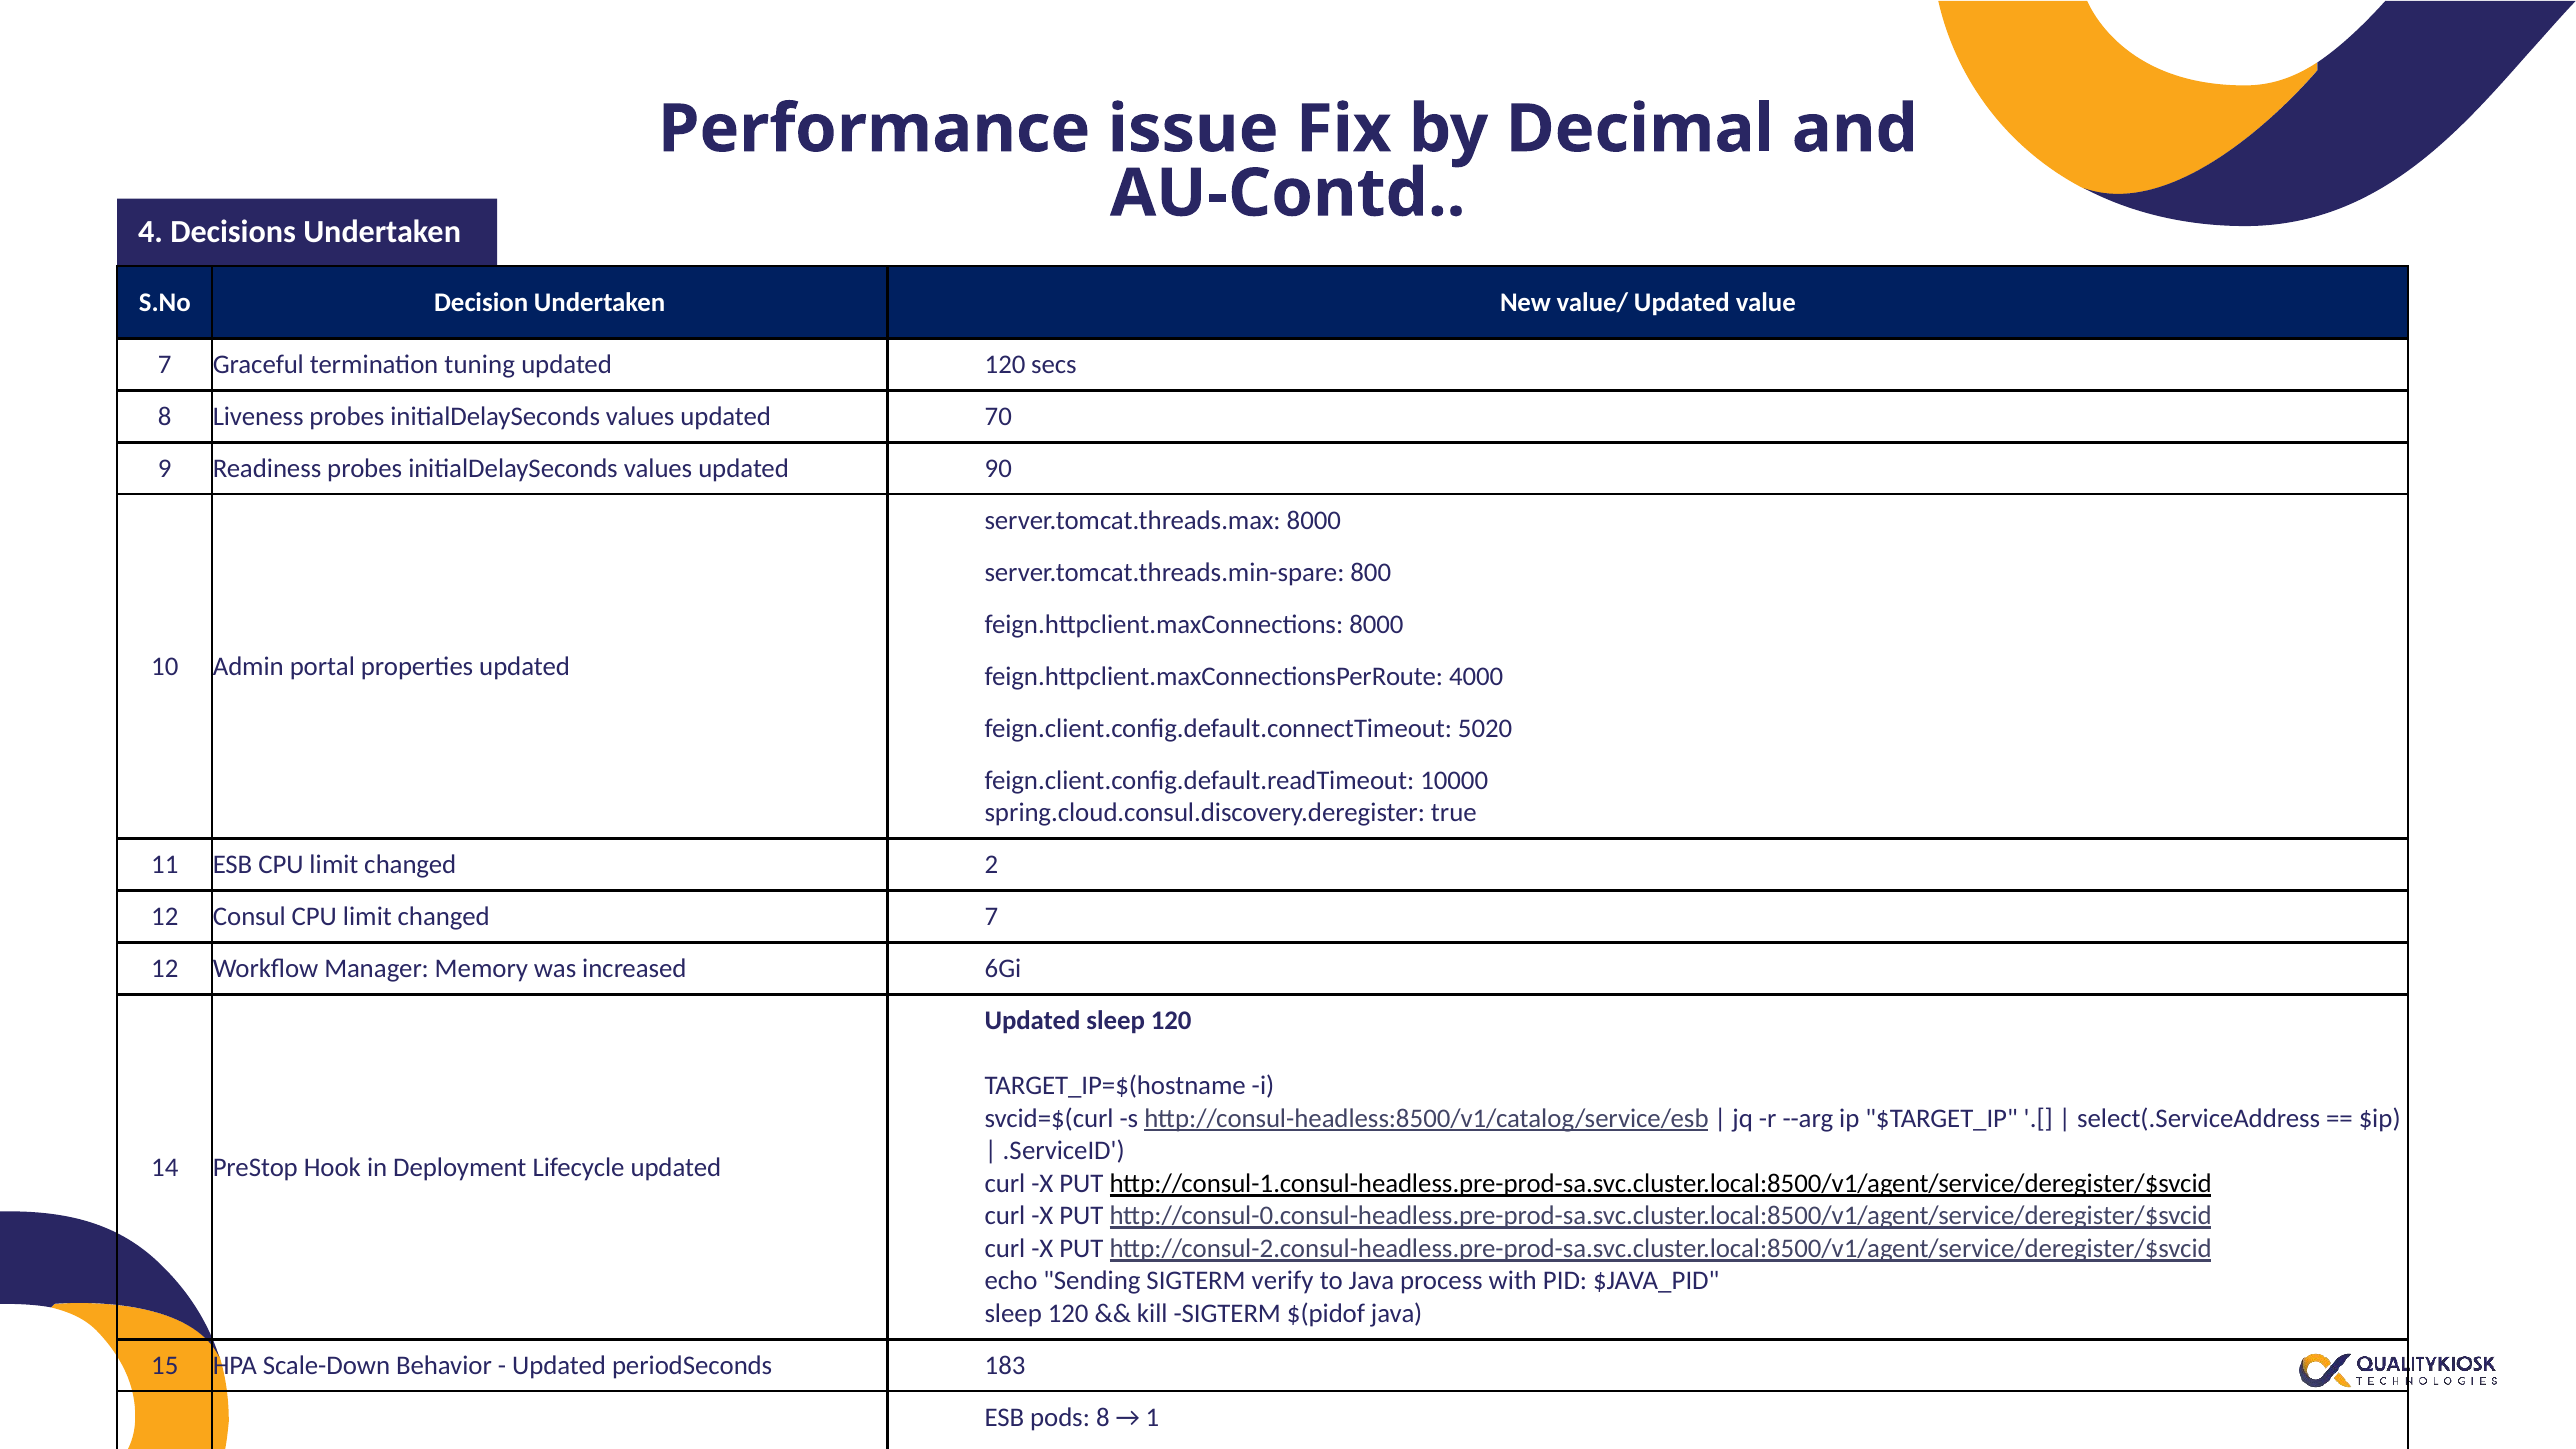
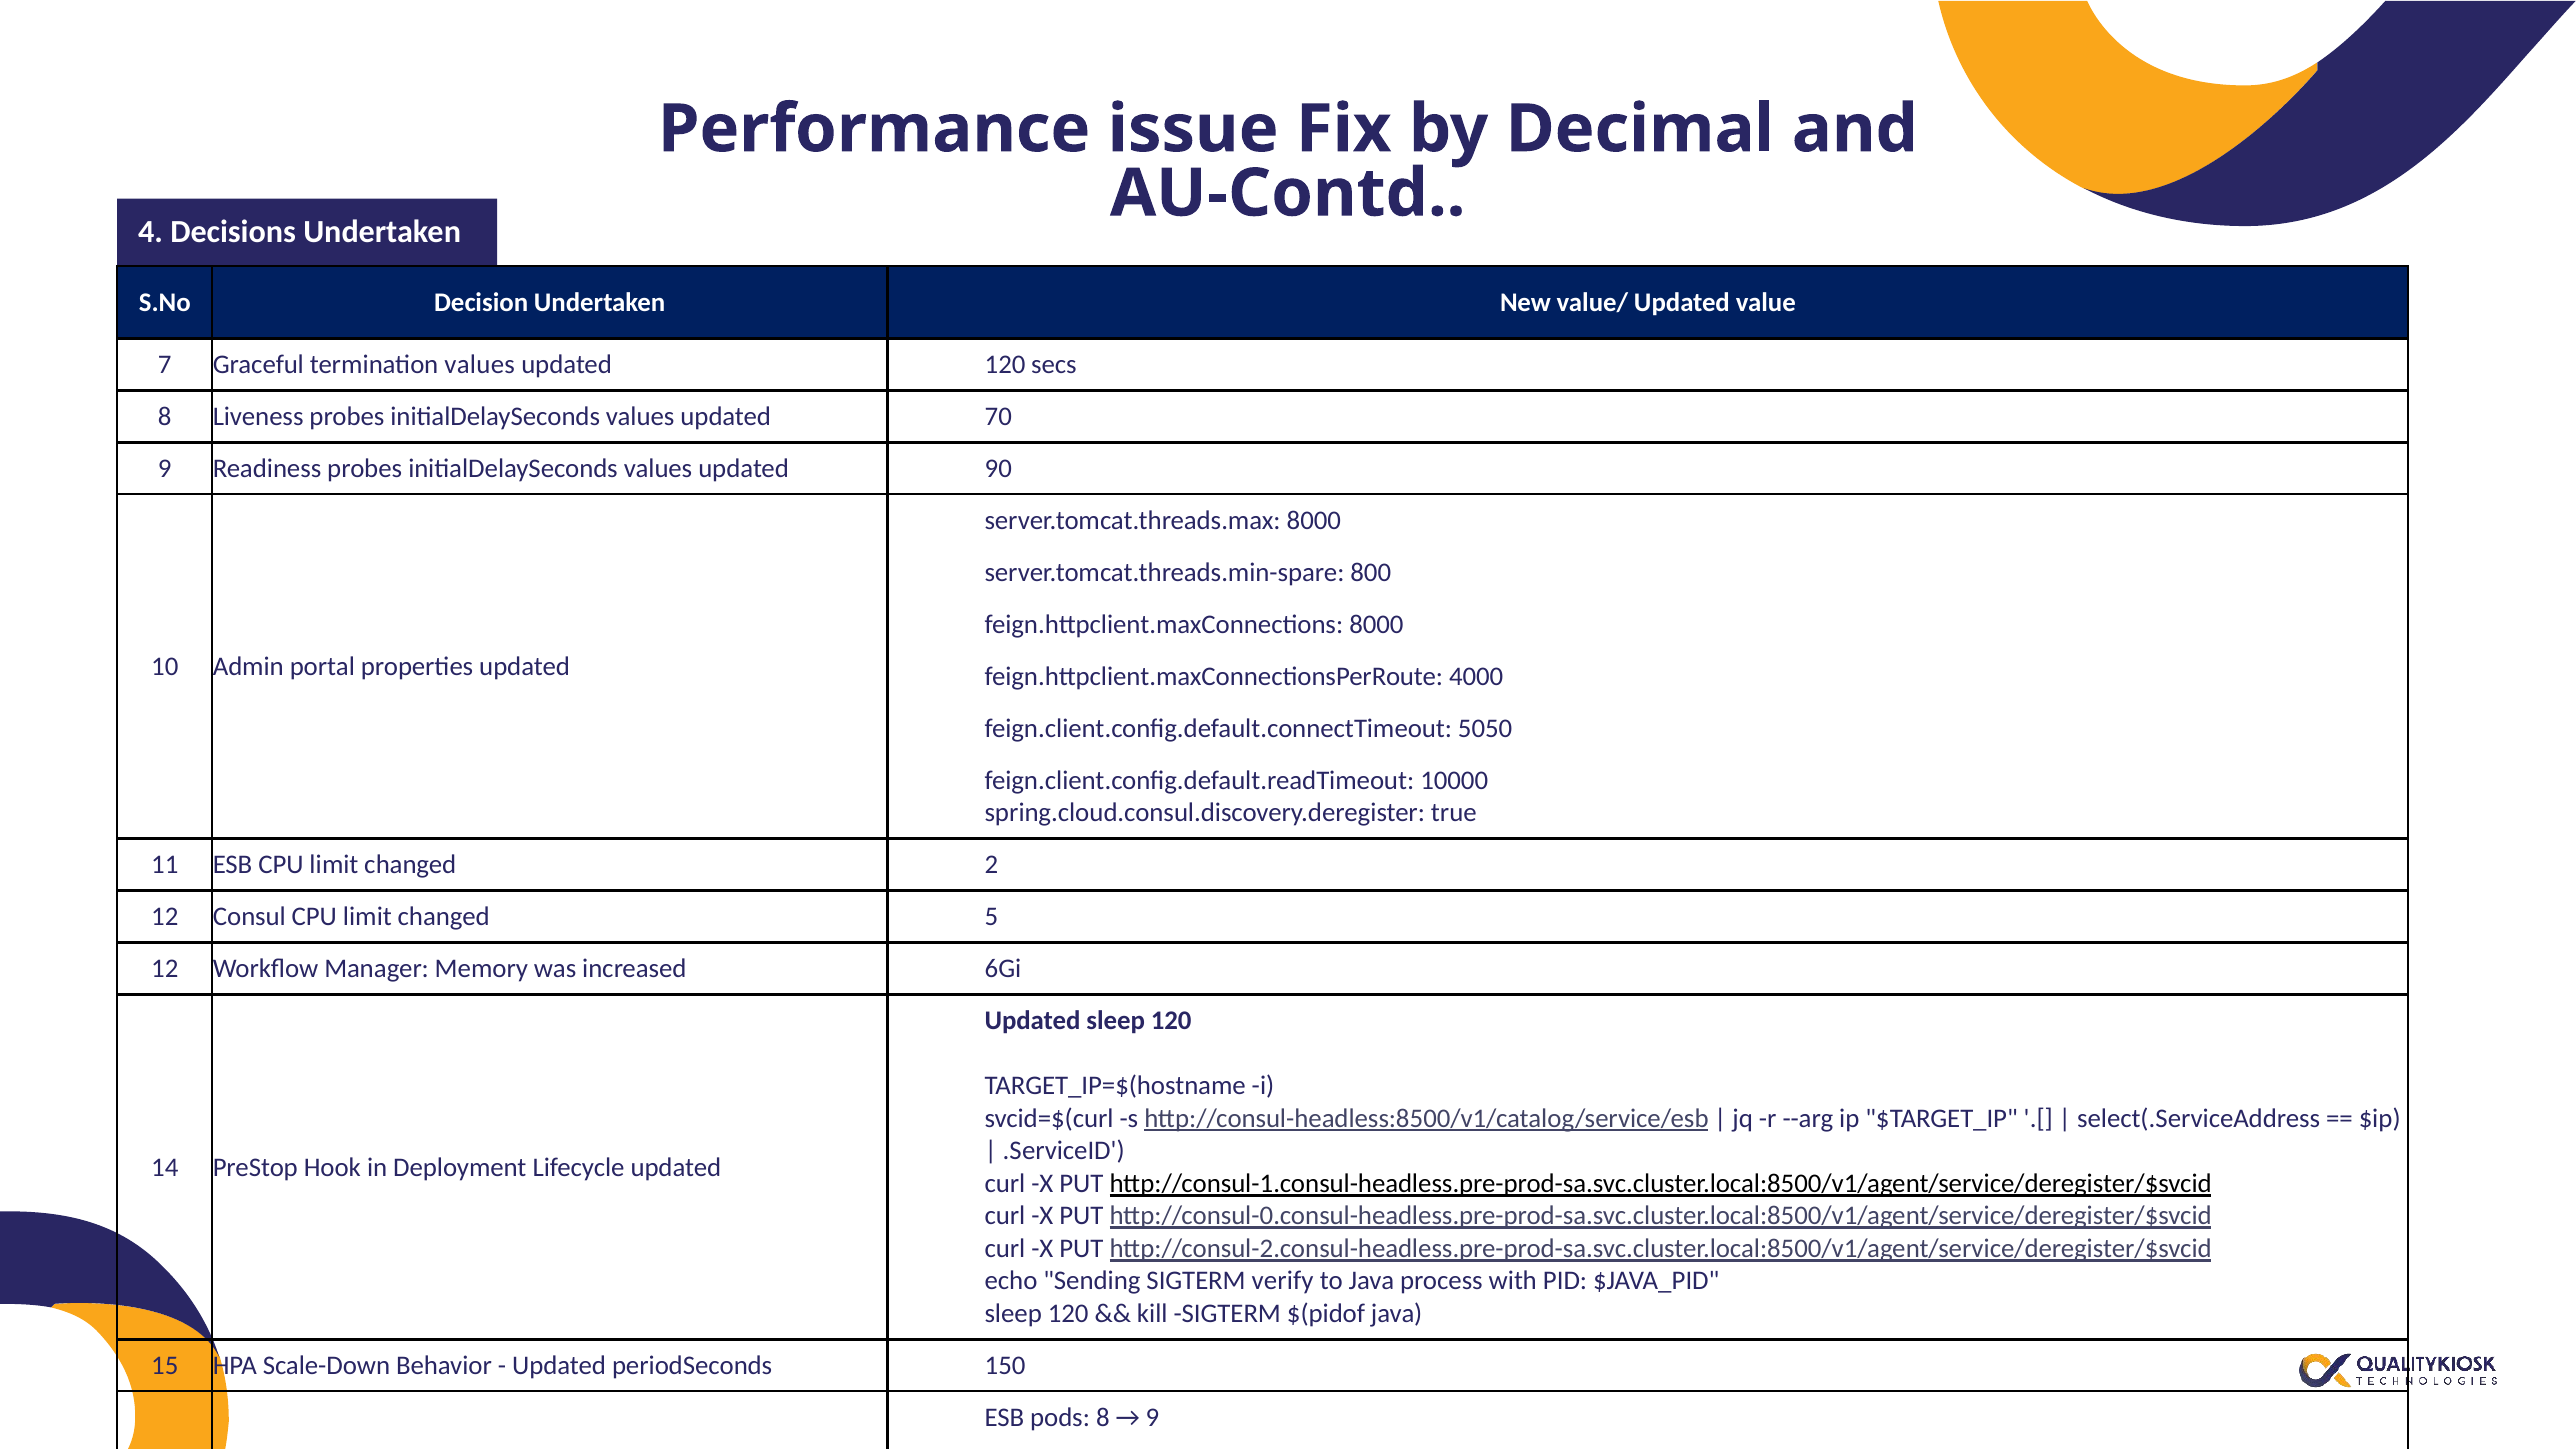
termination tuning: tuning -> values (480, 365)
5020: 5020 -> 5050 (1485, 728)
changed 7: 7 -> 5 (991, 917)
183: 183 -> 150 (1005, 1366)
1: 1 -> 9 (1153, 1418)
